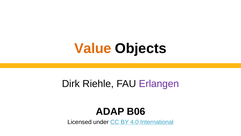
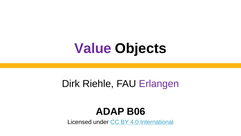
Value colour: orange -> purple (93, 48)
